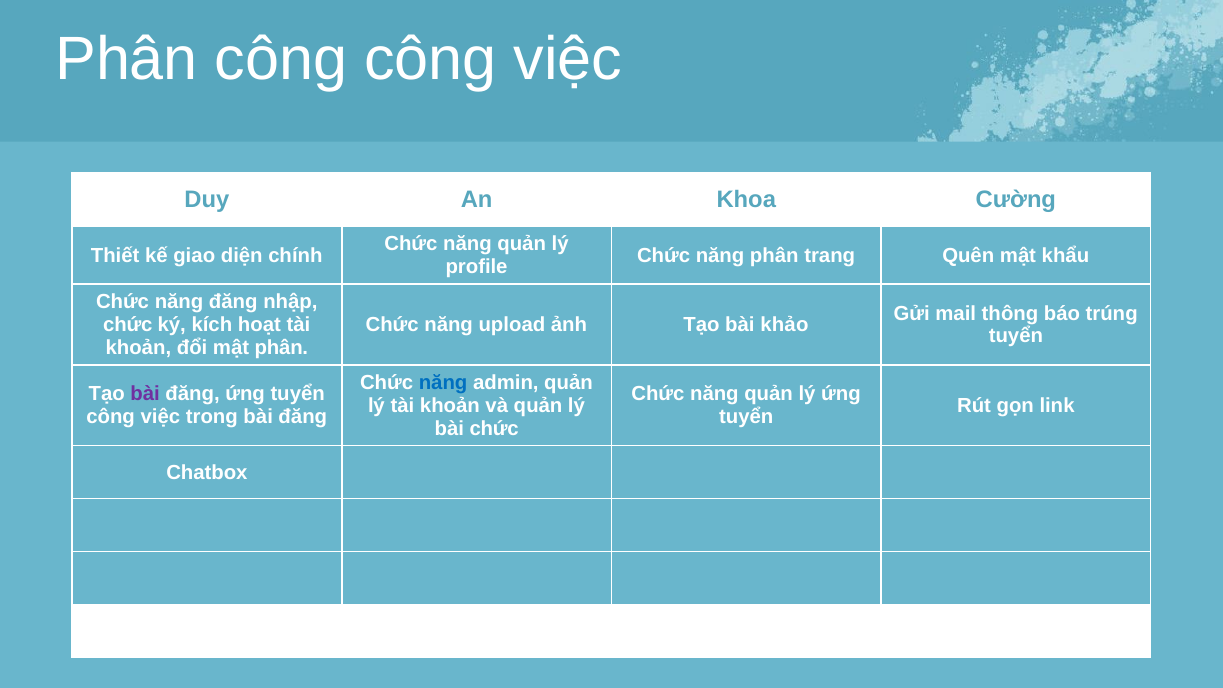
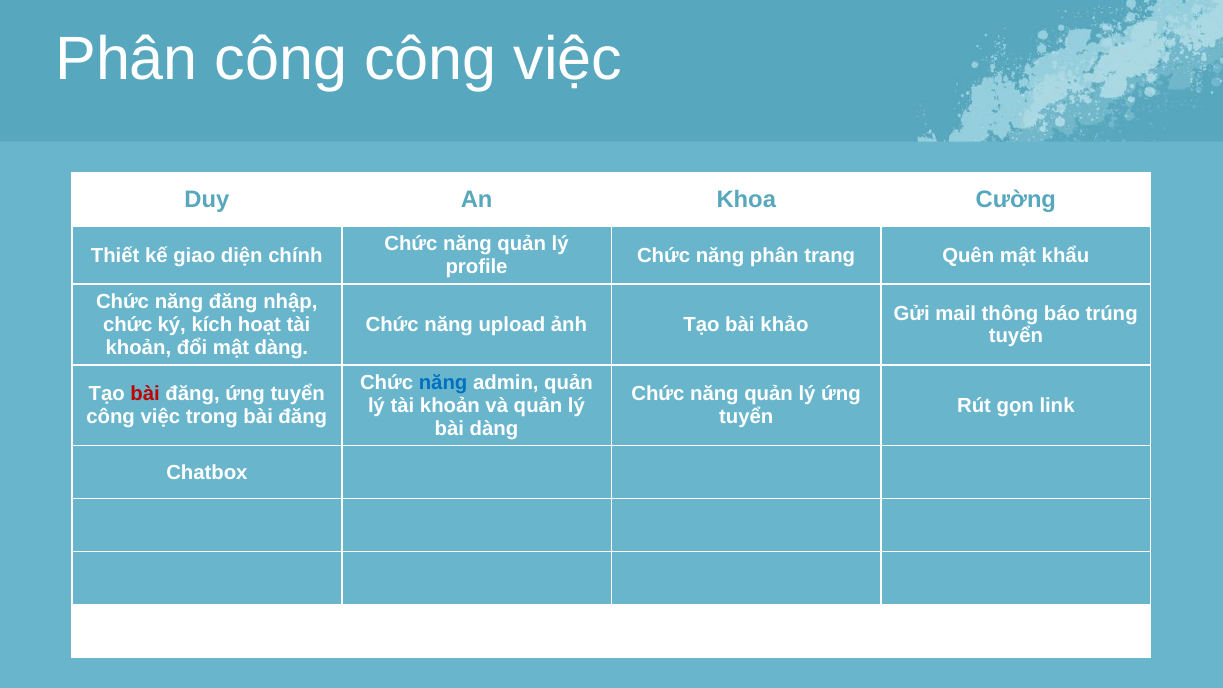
mật phân: phân -> dàng (281, 348)
bài colour: purple -> red (145, 394)
bài chức: chức -> dàng (494, 428)
